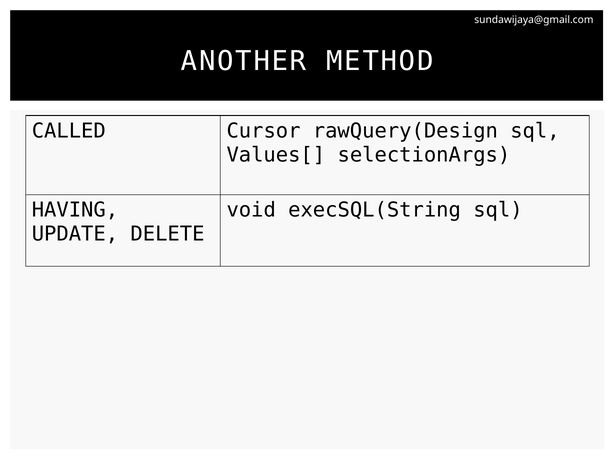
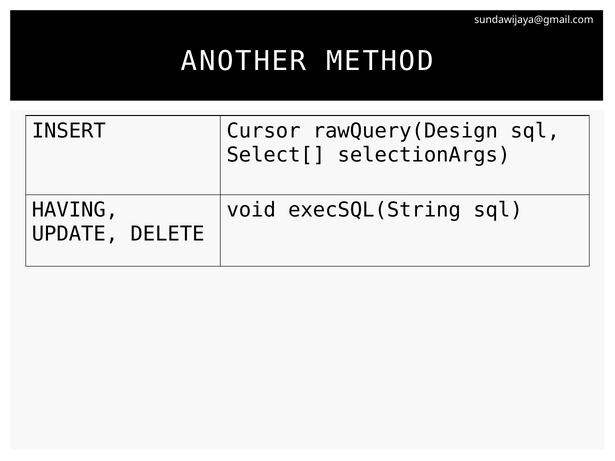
CALLED: CALLED -> INSERT (69, 131)
Values[: Values[ -> Select[ (276, 155)
